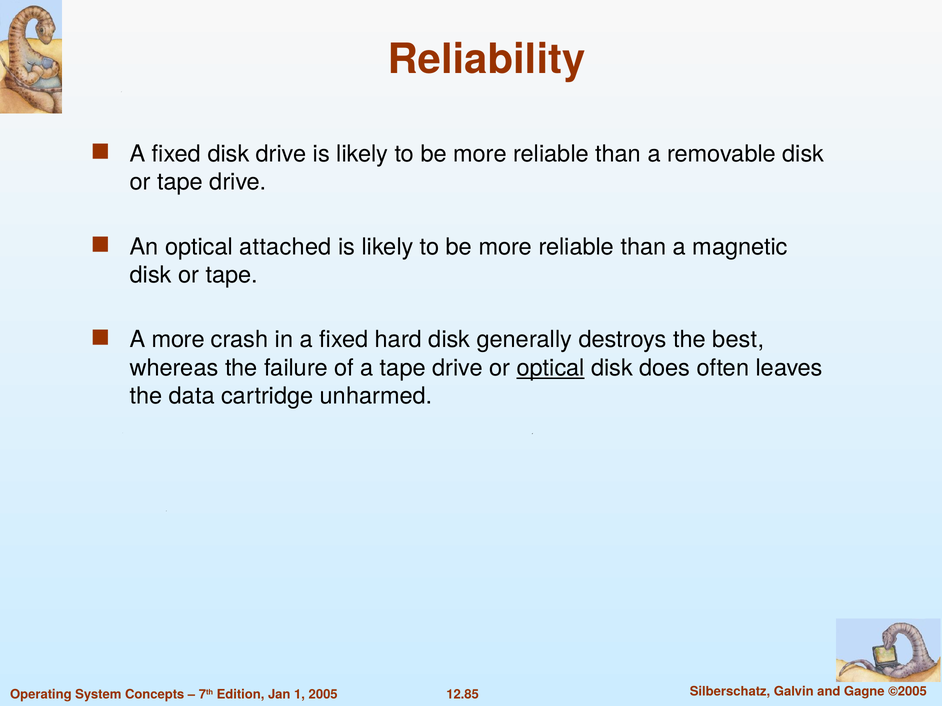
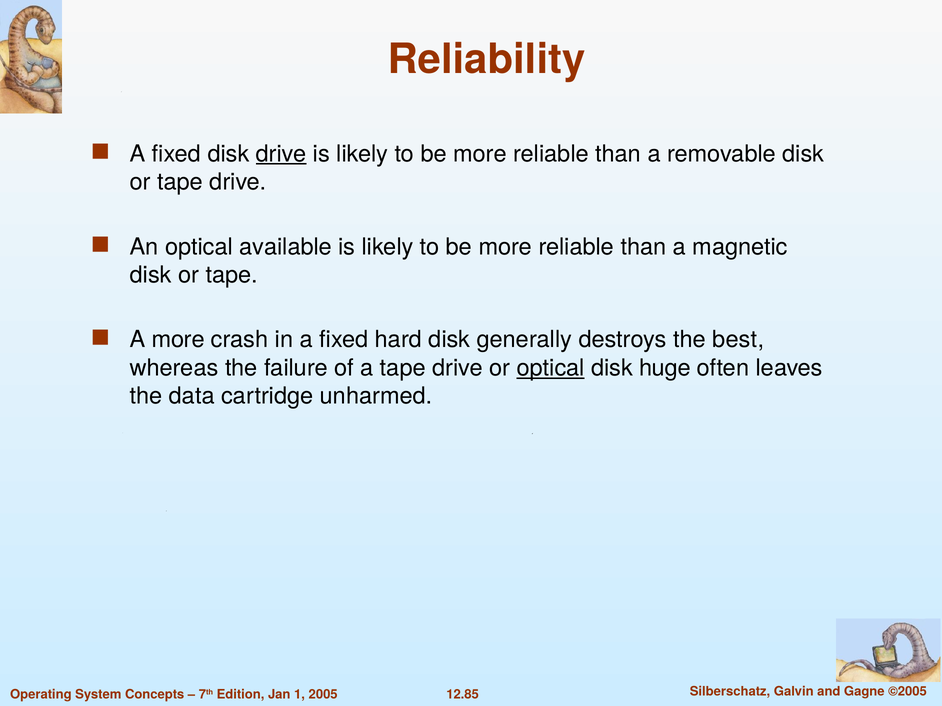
drive underline: none -> present (281, 154)
attached: attached -> available (286, 247)
does: does -> huge (665, 368)
